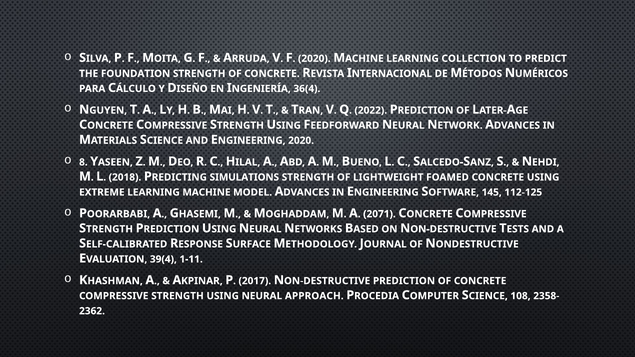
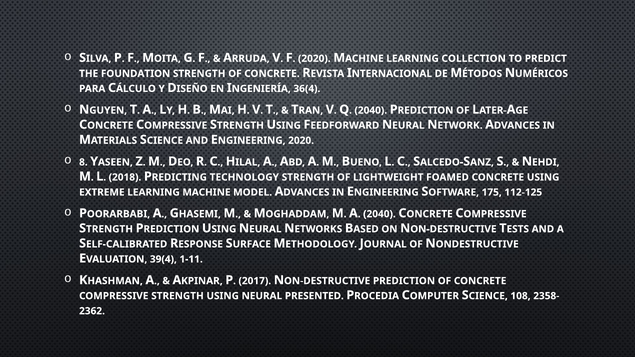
Q 2022: 2022 -> 2040 (371, 110)
SIMULATIONS: SIMULATIONS -> TECHNOLOGY (244, 177)
145: 145 -> 175 (492, 192)
A 2071: 2071 -> 2040 (379, 214)
APPROACH: APPROACH -> PRESENTED (314, 296)
